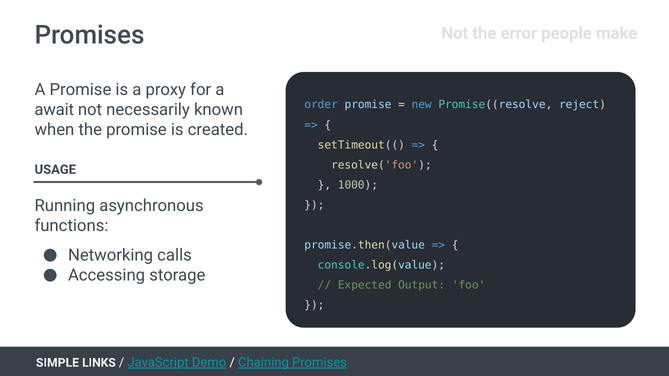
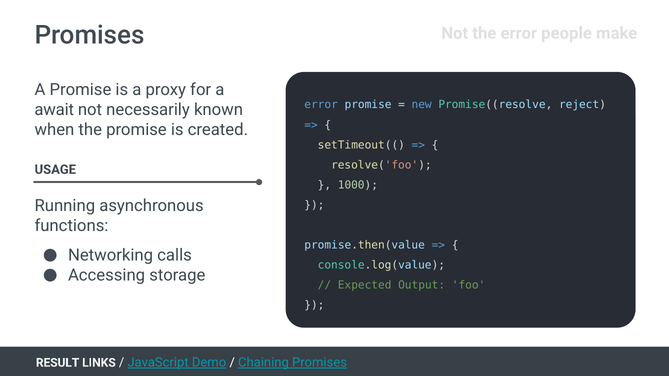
order: order -> error (321, 105)
SIMPLE: SIMPLE -> RESULT (58, 363)
